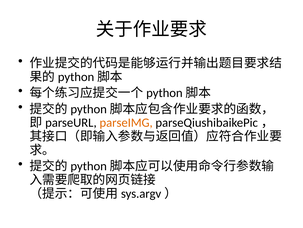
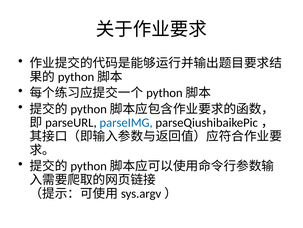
parseIMG colour: orange -> blue (126, 122)
